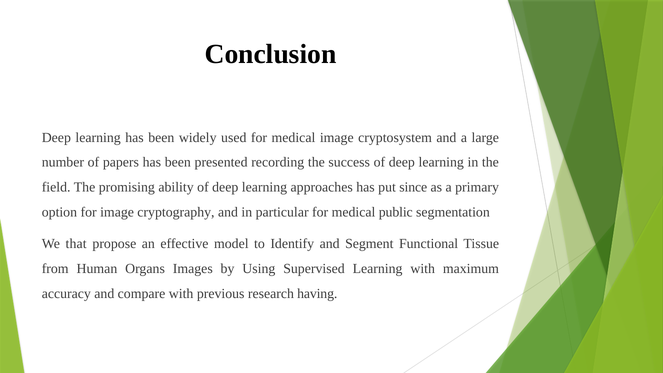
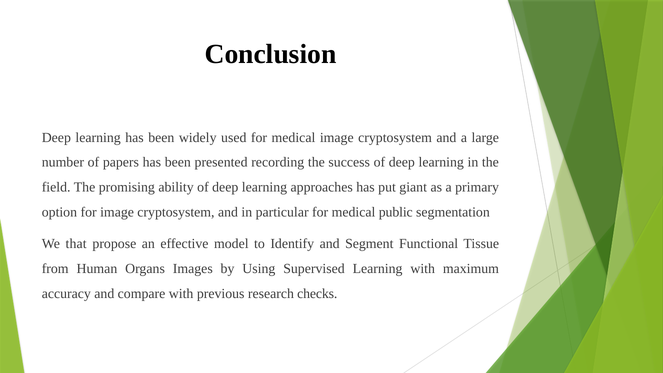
since: since -> giant (413, 187)
for image cryptography: cryptography -> cryptosystem (176, 212)
having: having -> checks (317, 294)
